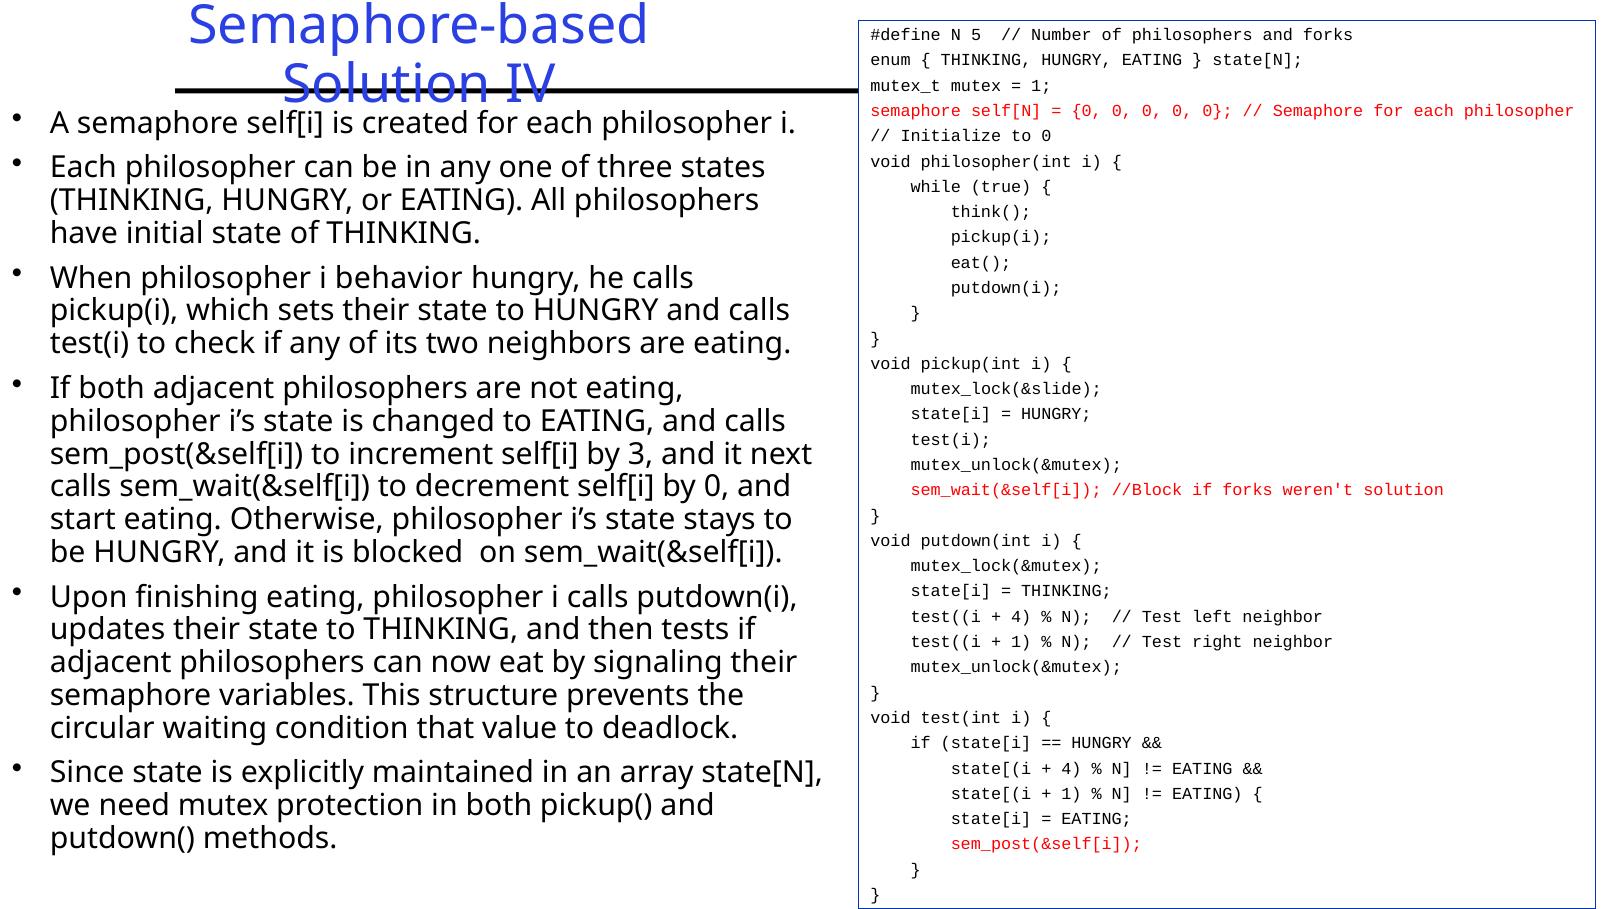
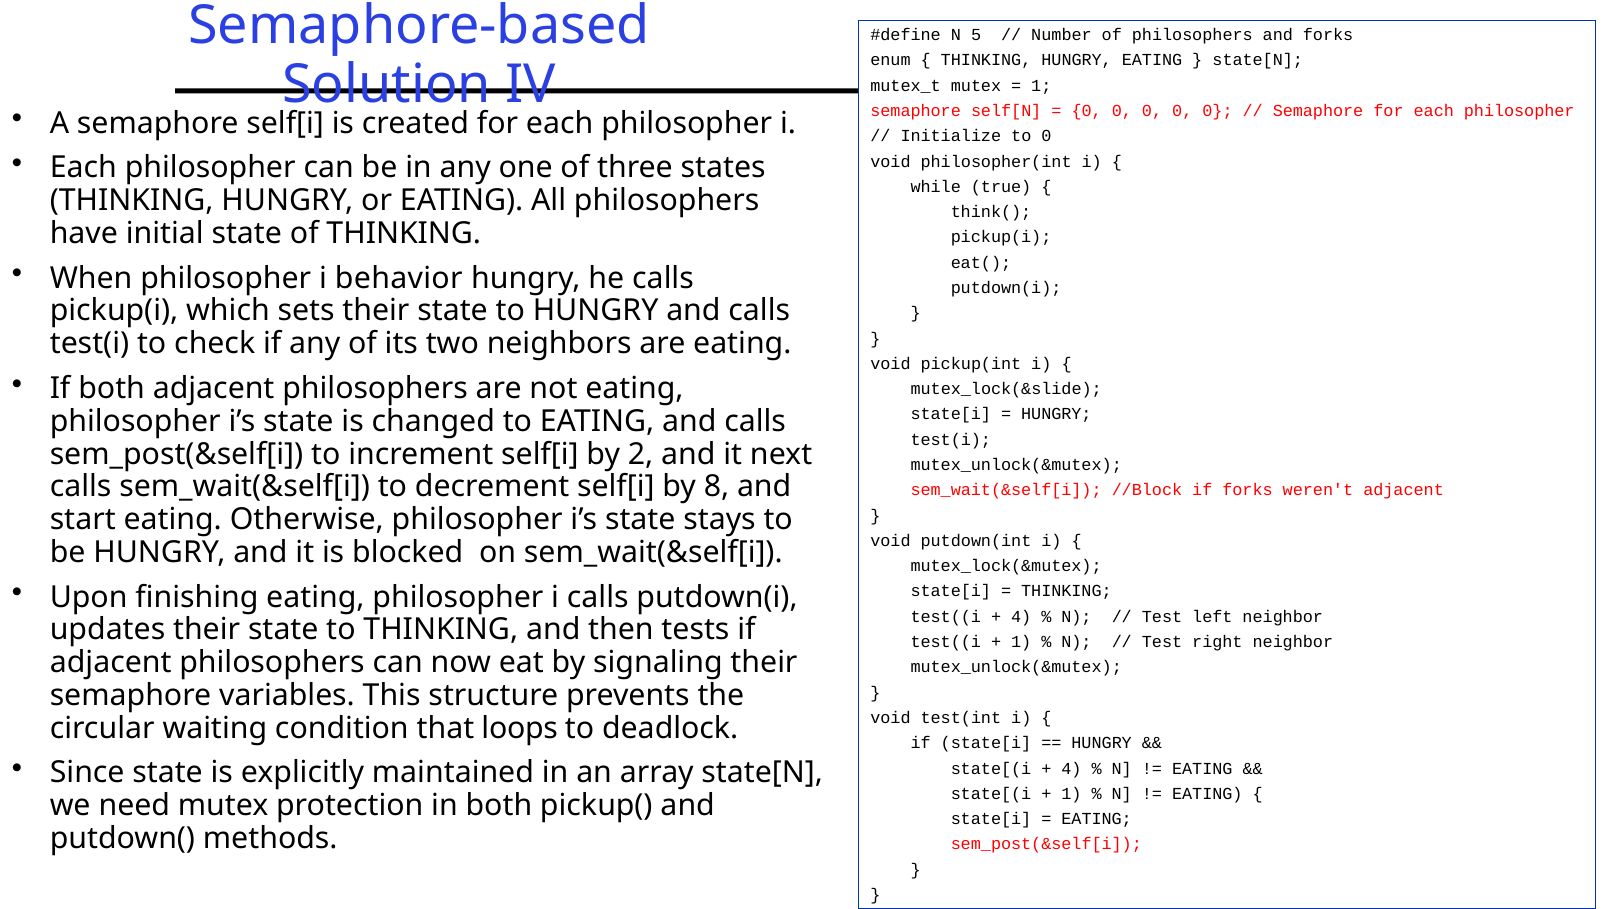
3: 3 -> 2 (641, 454)
by 0: 0 -> 8 (716, 487)
weren't solution: solution -> adjacent (1404, 490)
value: value -> loops (520, 728)
